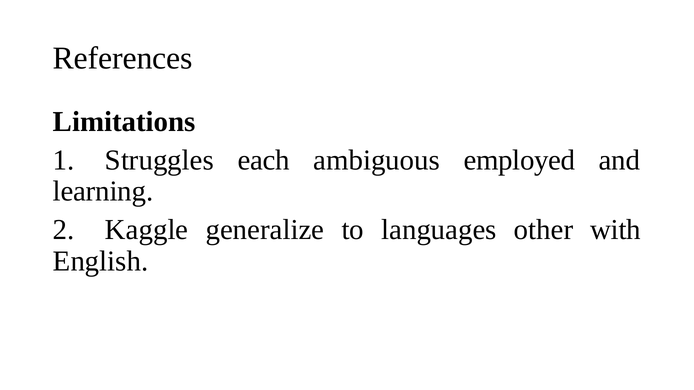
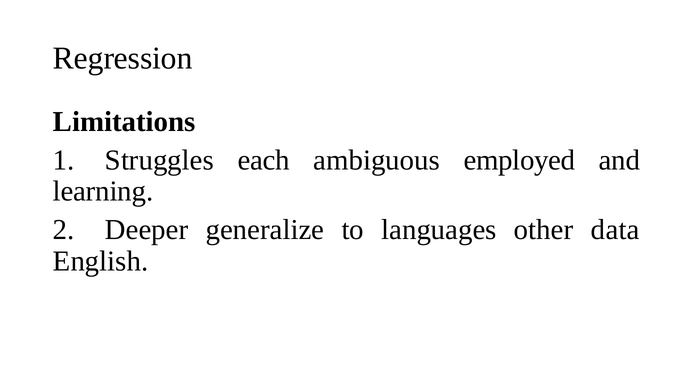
References: References -> Regression (123, 58)
Kaggle: Kaggle -> Deeper (147, 230)
with: with -> data (615, 230)
